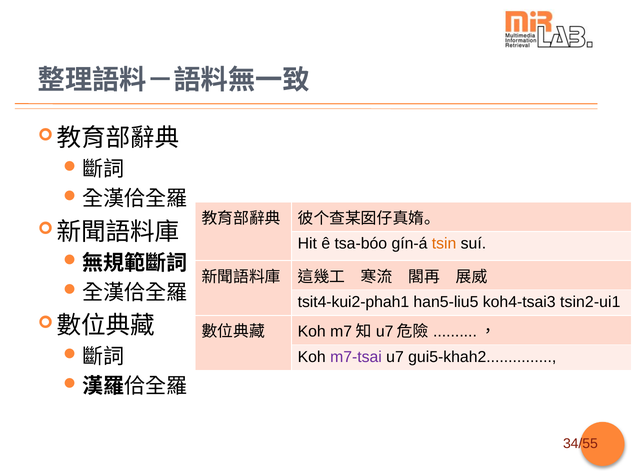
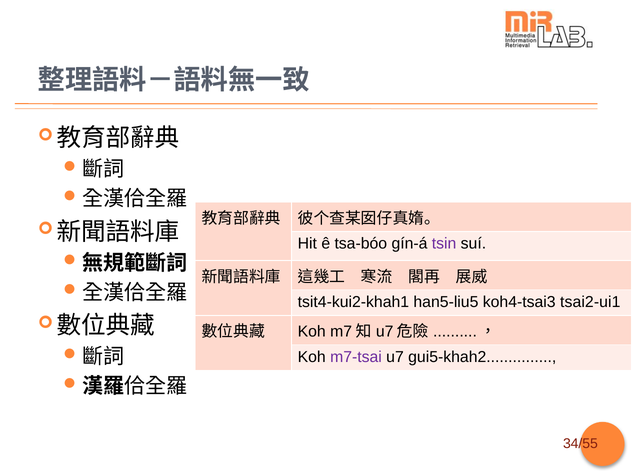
tsin colour: orange -> purple (444, 244)
tsit4-kui2-phah1: tsit4-kui2-phah1 -> tsit4-kui2-khah1 (353, 302)
tsin2-ui1: tsin2-ui1 -> tsai2-ui1 (590, 302)
